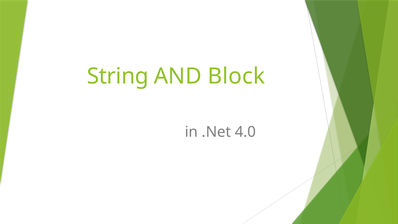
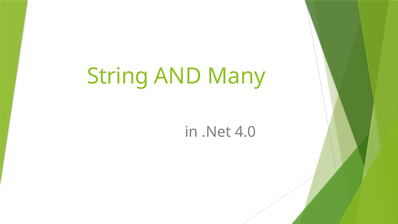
Block: Block -> Many (237, 76)
